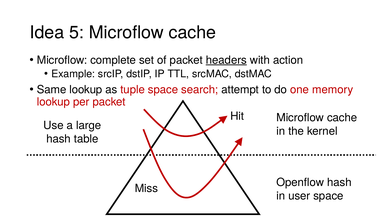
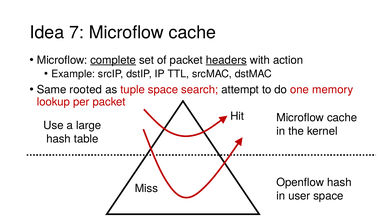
5: 5 -> 7 (77, 33)
complete underline: none -> present (113, 60)
Same lookup: lookup -> rooted (86, 90)
